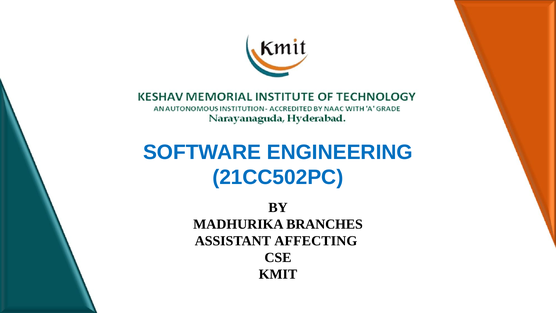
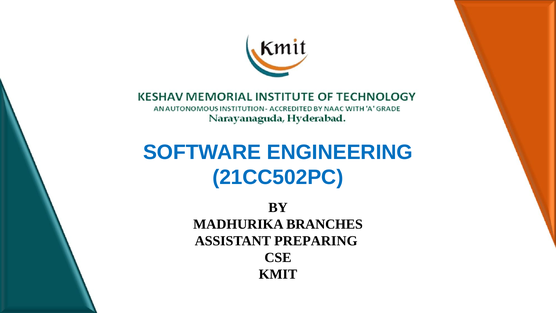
AFFECTING: AFFECTING -> PREPARING (316, 241)
